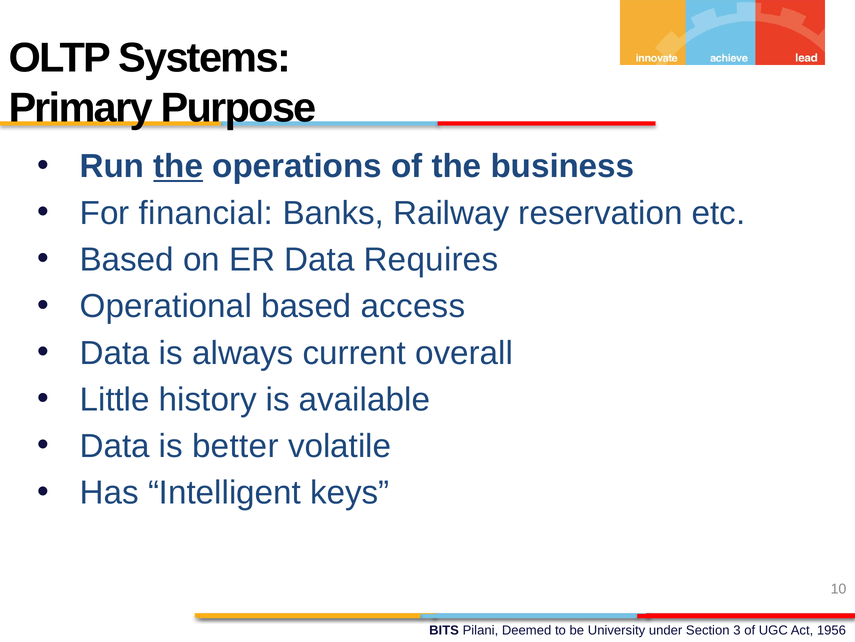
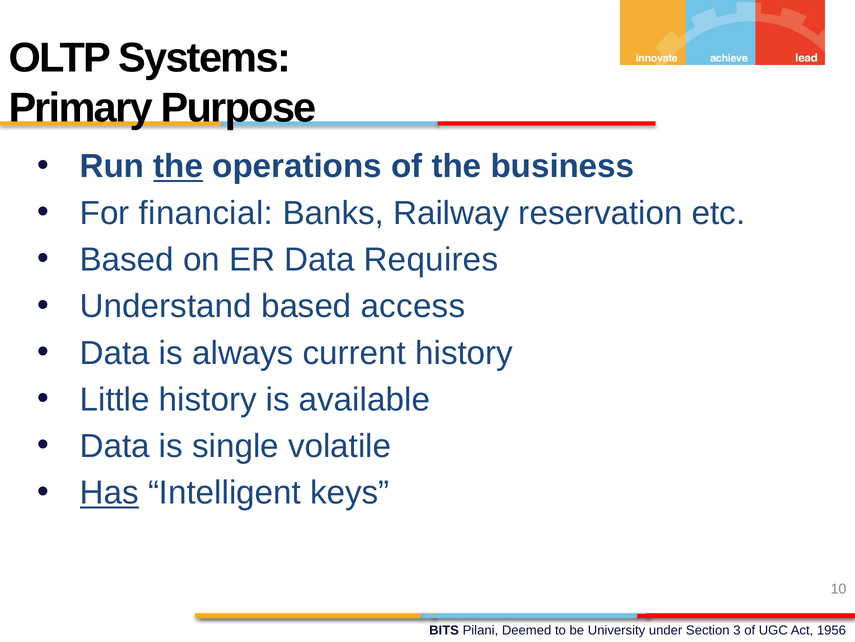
Operational: Operational -> Understand (166, 306)
current overall: overall -> history (464, 353)
better: better -> single (236, 446)
Has underline: none -> present (109, 492)
